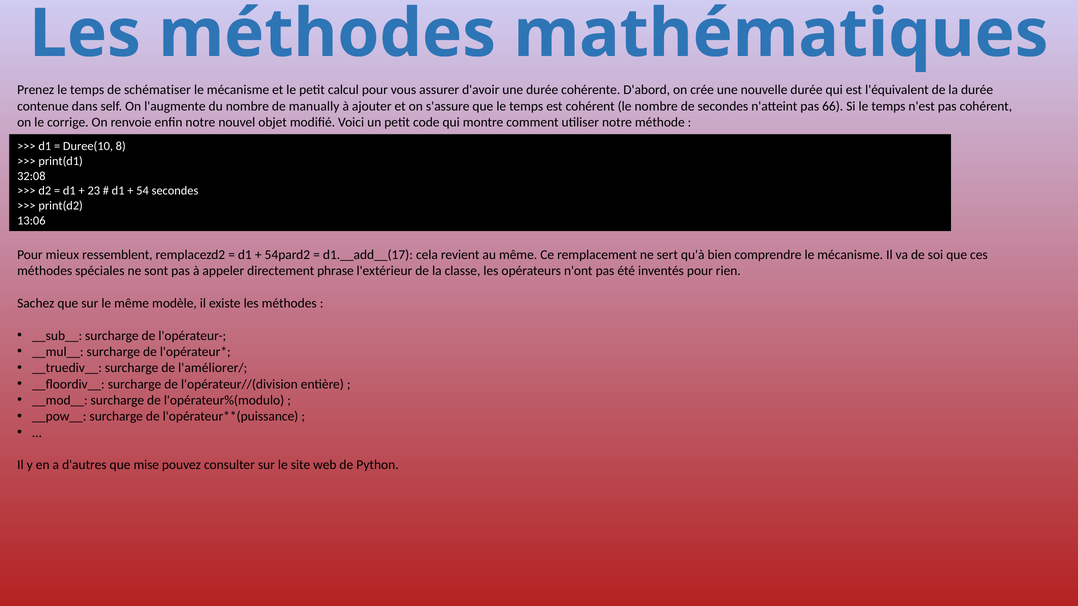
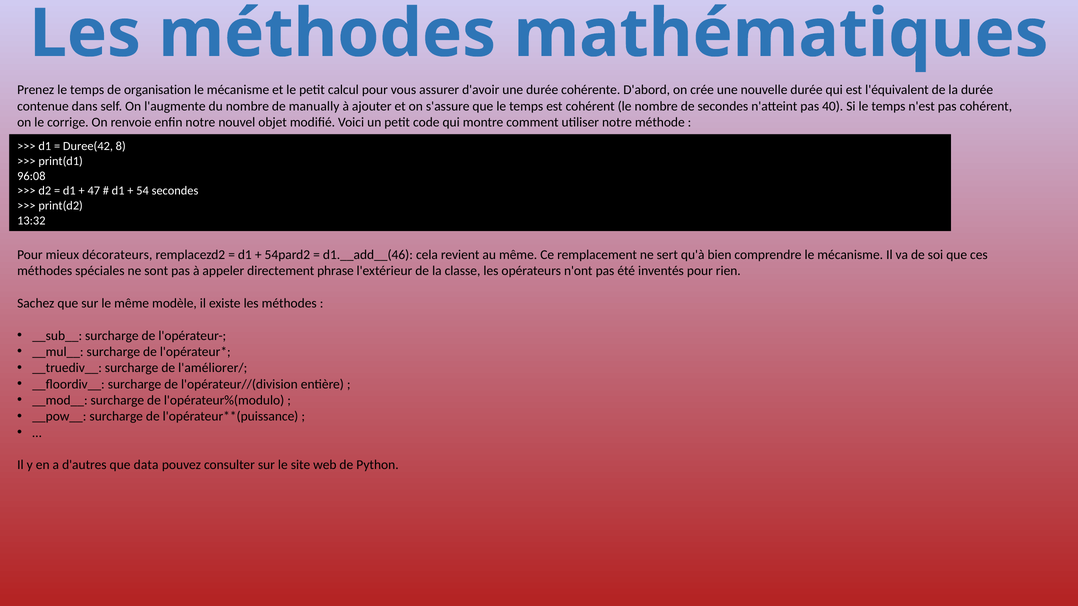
schématiser: schématiser -> organisation (158, 90)
66: 66 -> 40 (833, 106)
Duree(10: Duree(10 -> Duree(42 (88, 147)
32:08: 32:08 -> 96:08 (31, 176)
23: 23 -> 47 (94, 191)
13:06: 13:06 -> 13:32 (31, 221)
ressemblent: ressemblent -> décorateurs (117, 255)
d1.__add__(17: d1.__add__(17 -> d1.__add__(46 (368, 255)
mise: mise -> data (146, 465)
